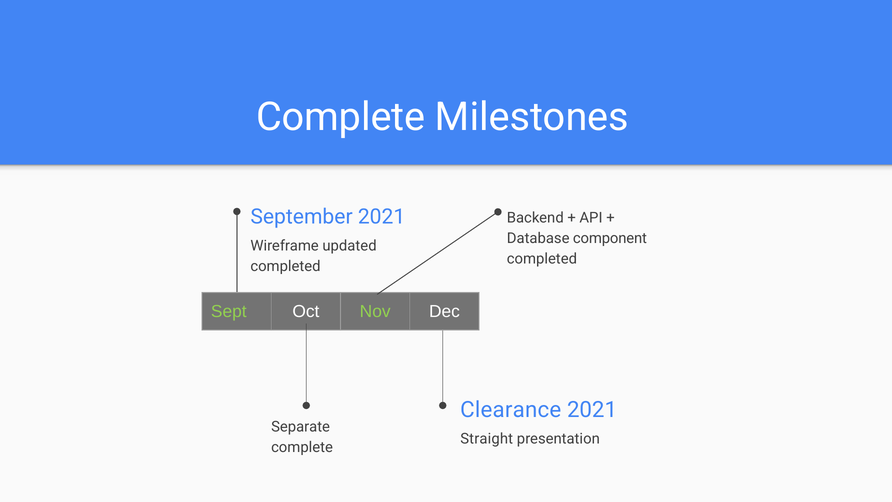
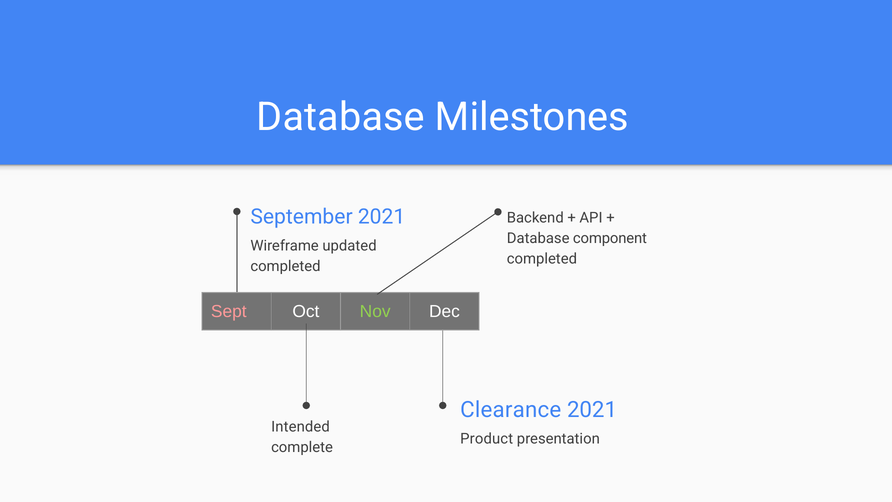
Complete: Complete -> Database (341, 117)
Sept colour: light green -> pink (229, 311)
Separate: Separate -> Intended (300, 427)
Straight: Straight -> Product (487, 439)
